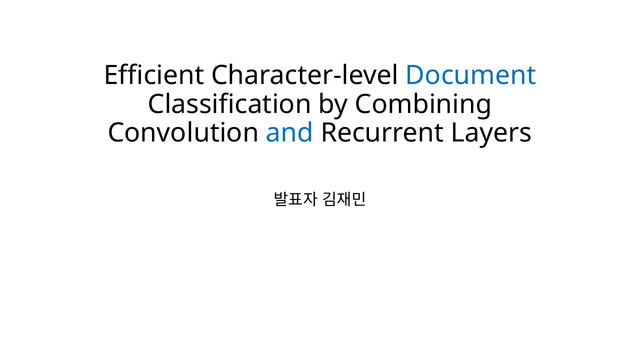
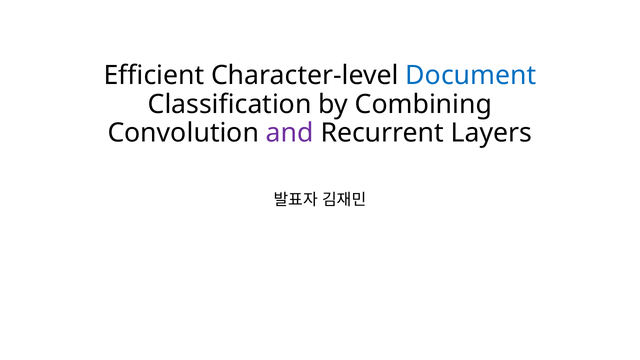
and colour: blue -> purple (290, 133)
